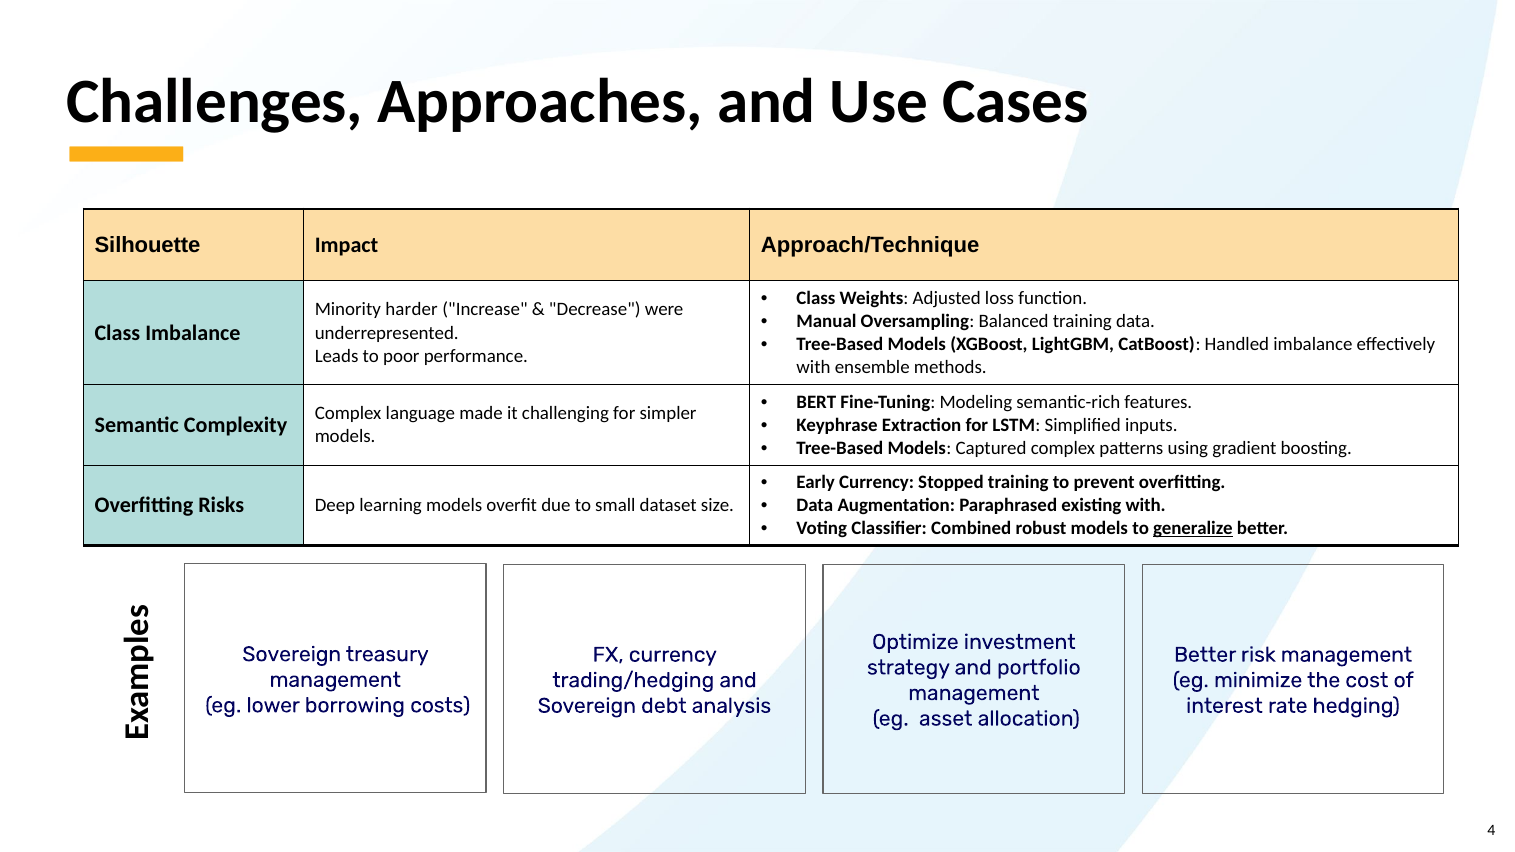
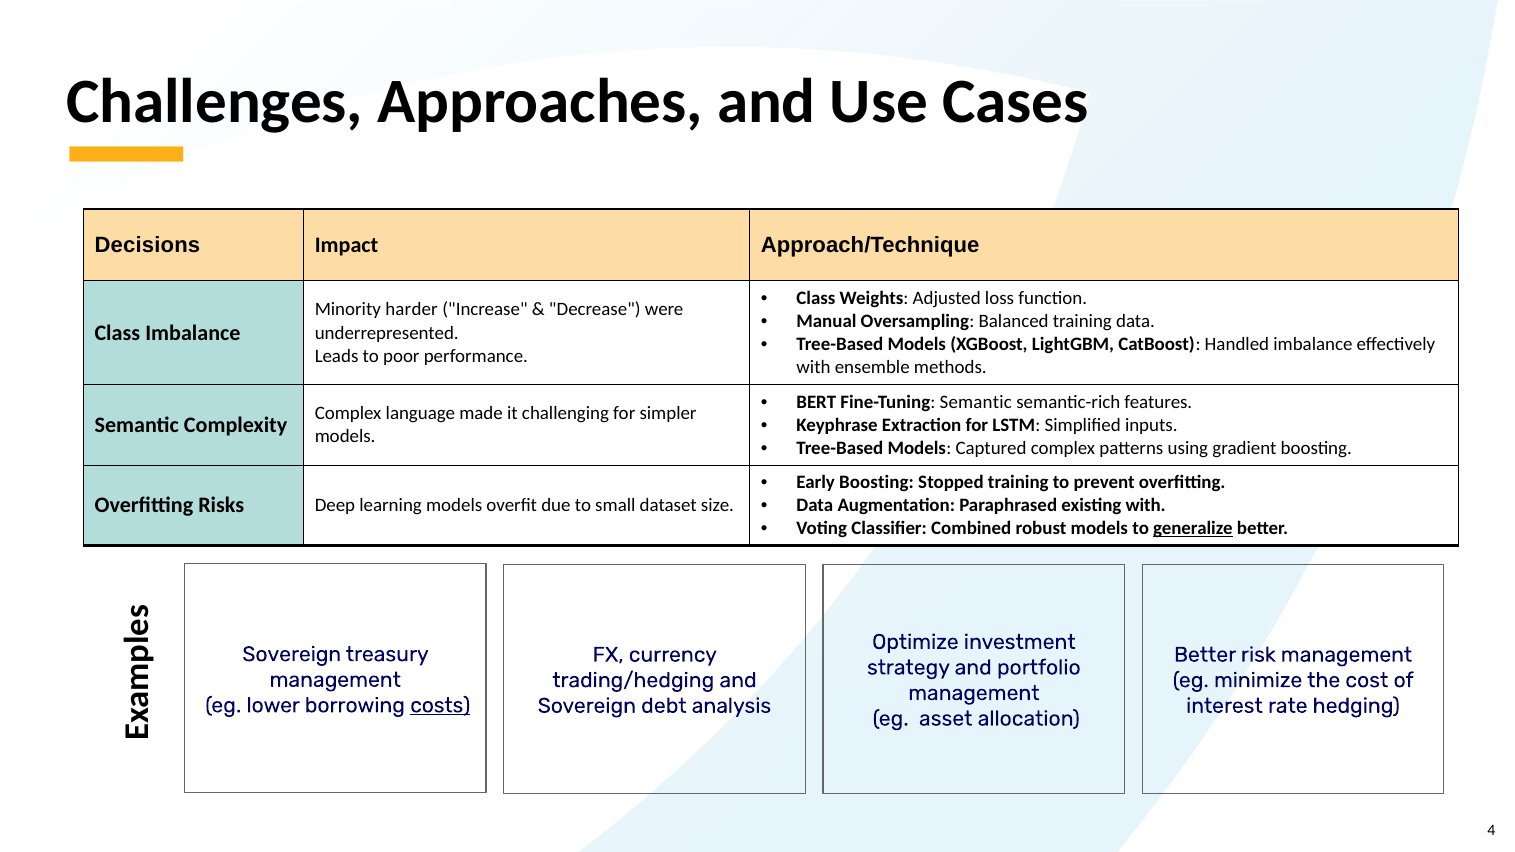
Silhouette: Silhouette -> Decisions (147, 245)
Fine-Tuning Modeling: Modeling -> Semantic (976, 402)
Early Currency: Currency -> Boosting (877, 483)
costs underline: none -> present (440, 705)
